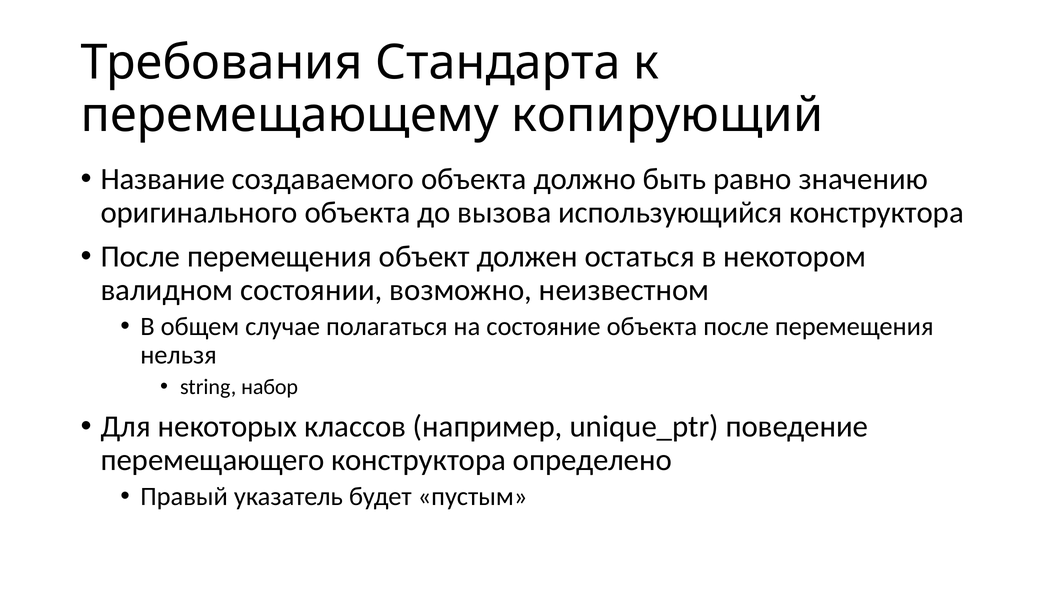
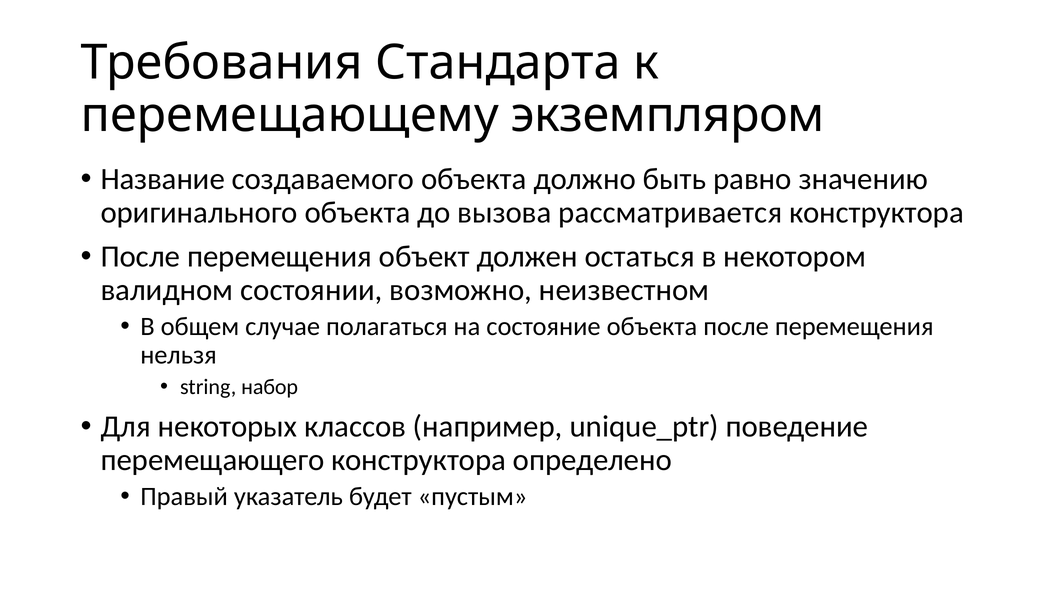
копирующий: копирующий -> экземпляром (668, 115)
использующийся: использующийся -> рассматривается (670, 212)
